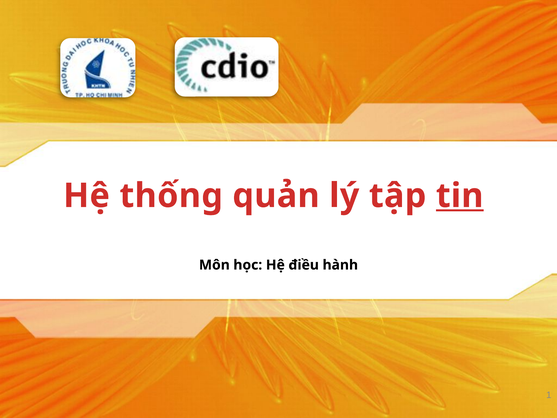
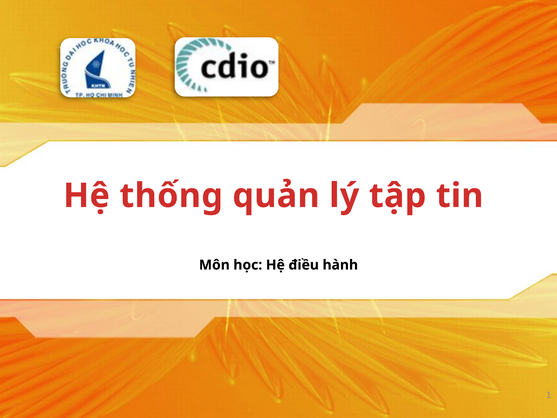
tin underline: present -> none (460, 196)
